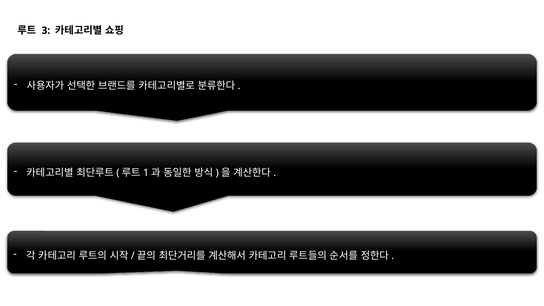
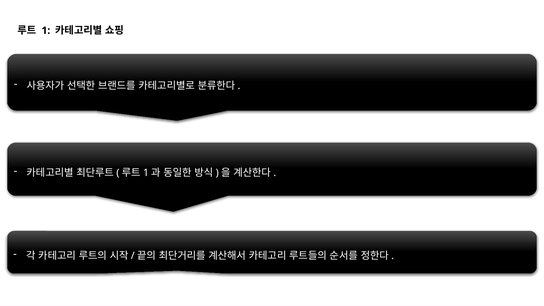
3: 3 -> 1 (46, 31)
